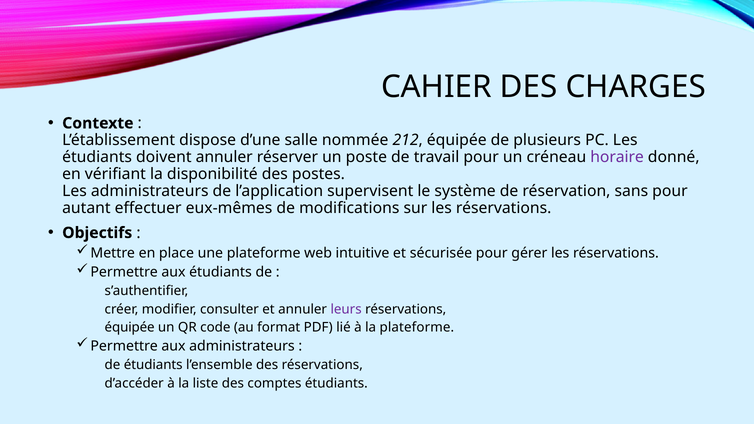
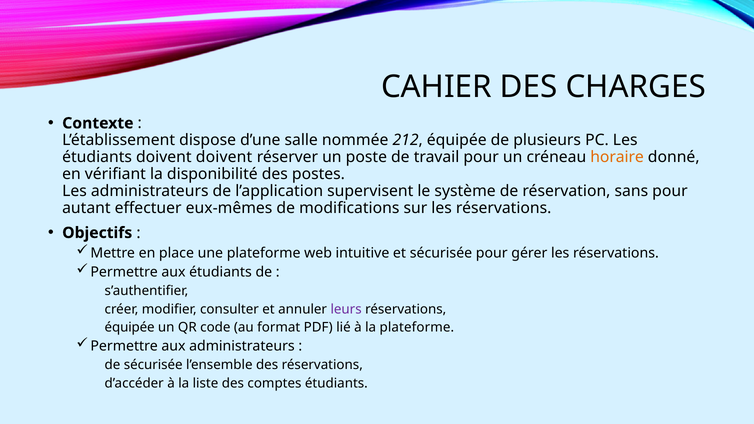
doivent annuler: annuler -> doivent (224, 157)
horaire colour: purple -> orange (617, 157)
de étudiants: étudiants -> sécurisée (153, 365)
